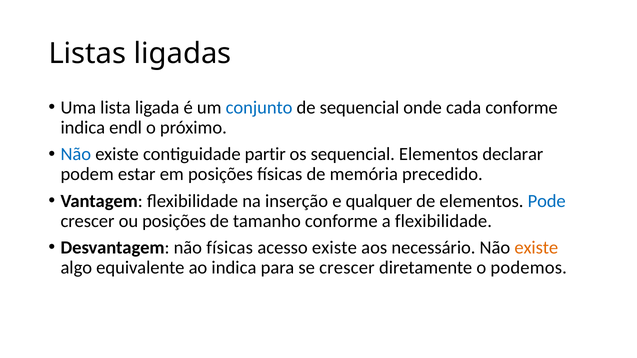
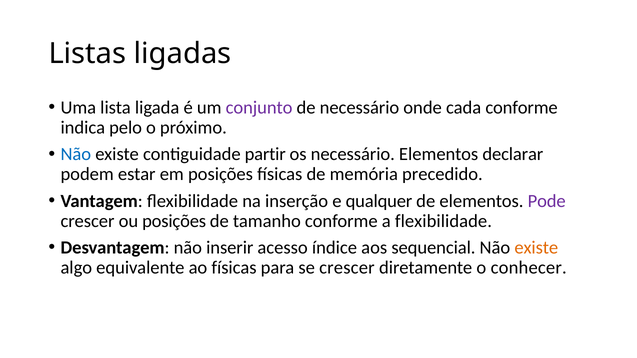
conjunto colour: blue -> purple (259, 108)
de sequencial: sequencial -> necessário (359, 108)
endl: endl -> pelo (126, 128)
os sequencial: sequencial -> necessário (353, 154)
Pode colour: blue -> purple (547, 201)
não físicas: físicas -> inserir (230, 248)
acesso existe: existe -> índice (334, 248)
necessário: necessário -> sequencial (433, 248)
ao indica: indica -> físicas (234, 268)
podemos: podemos -> conhecer (529, 268)
